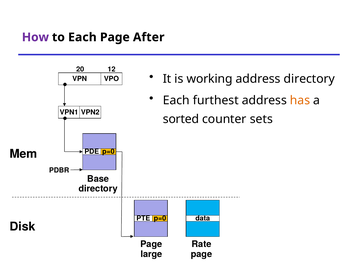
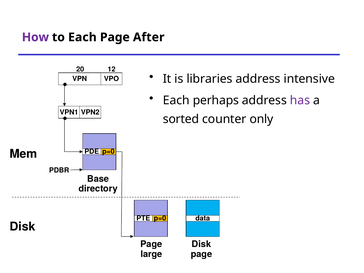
working: working -> libraries (210, 79)
address directory: directory -> intensive (309, 79)
furthest: furthest -> perhaps (216, 100)
has colour: orange -> purple (300, 100)
sets: sets -> only (262, 119)
Rate: Rate -> Disk (201, 244)
